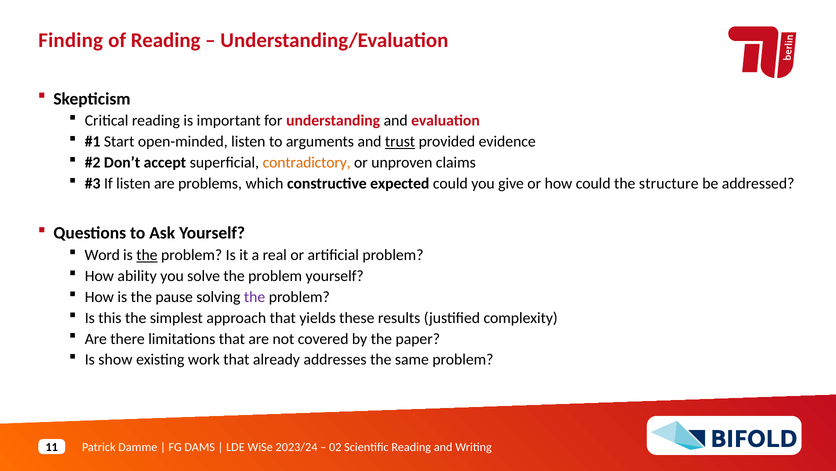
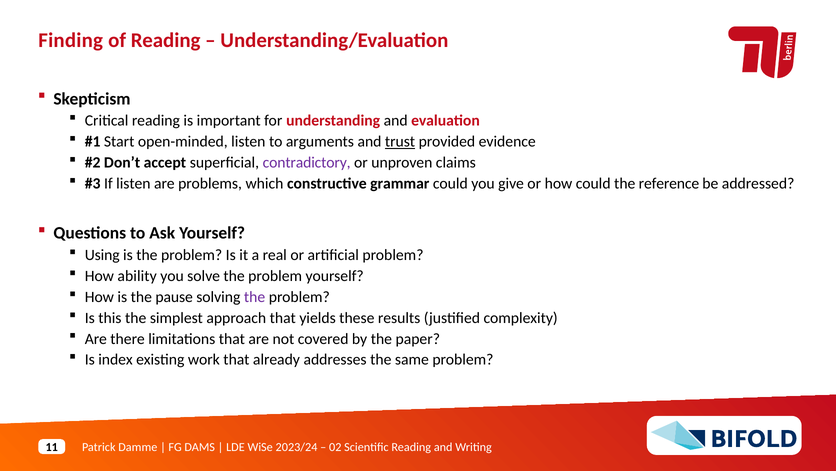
contradictory colour: orange -> purple (307, 162)
expected: expected -> grammar (400, 183)
structure: structure -> reference (669, 183)
Word: Word -> Using (102, 255)
the underline: present -> none (147, 255)
show: show -> index (116, 359)
